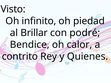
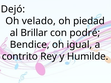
Visto: Visto -> Dejó (13, 9)
infinito: infinito -> velado (39, 21)
calor: calor -> igual (79, 45)
Quienes: Quienes -> Humilde (88, 57)
